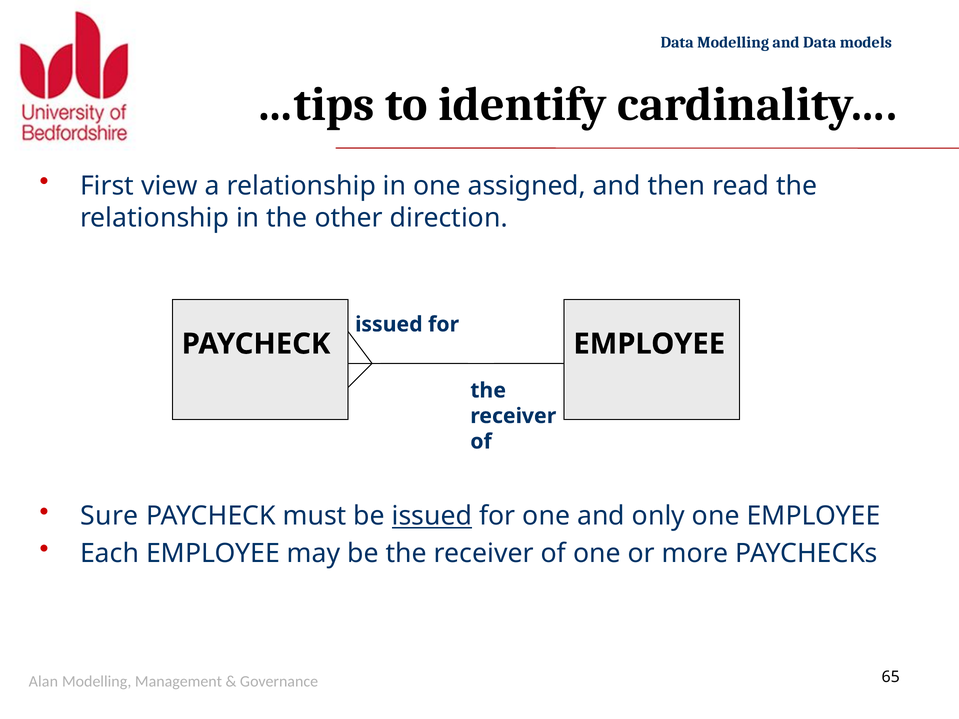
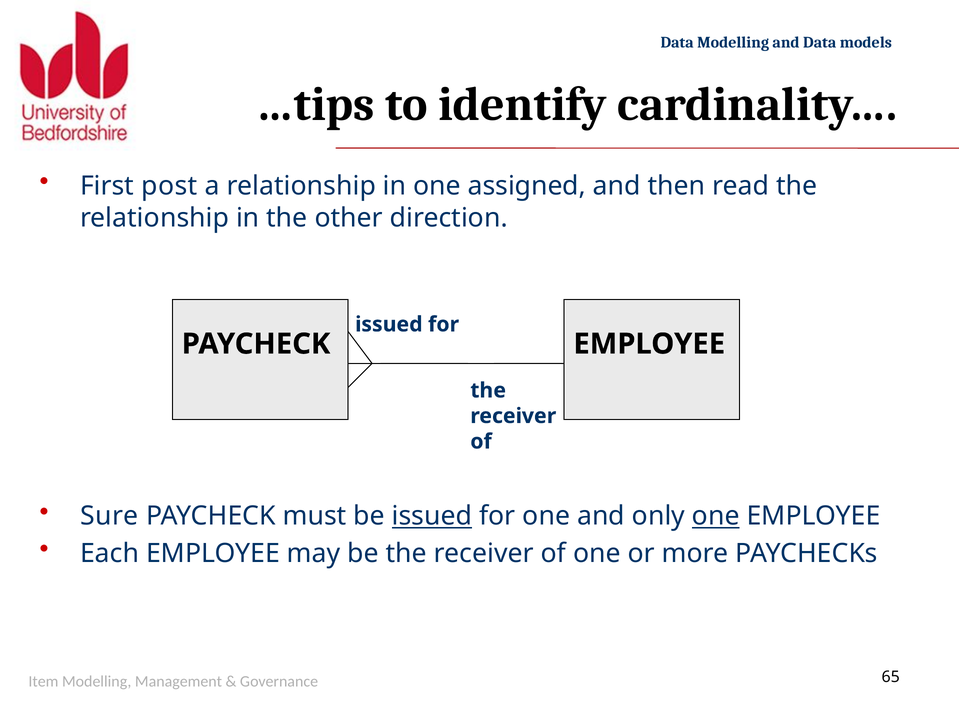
view: view -> post (169, 186)
one underline: none -> present (716, 516)
Alan: Alan -> Item (43, 682)
